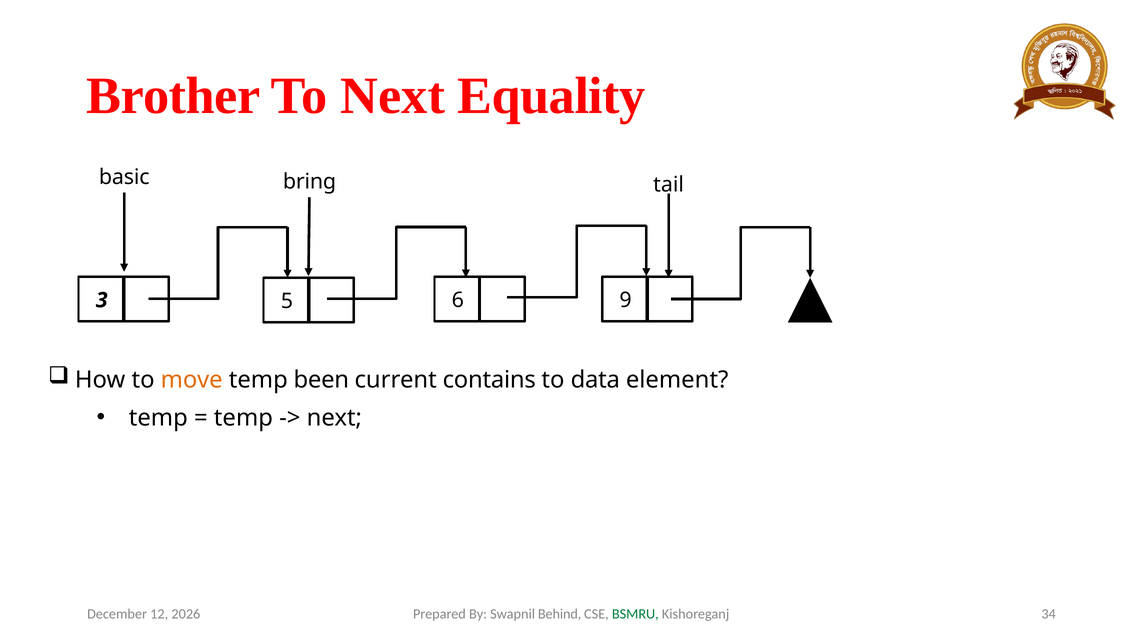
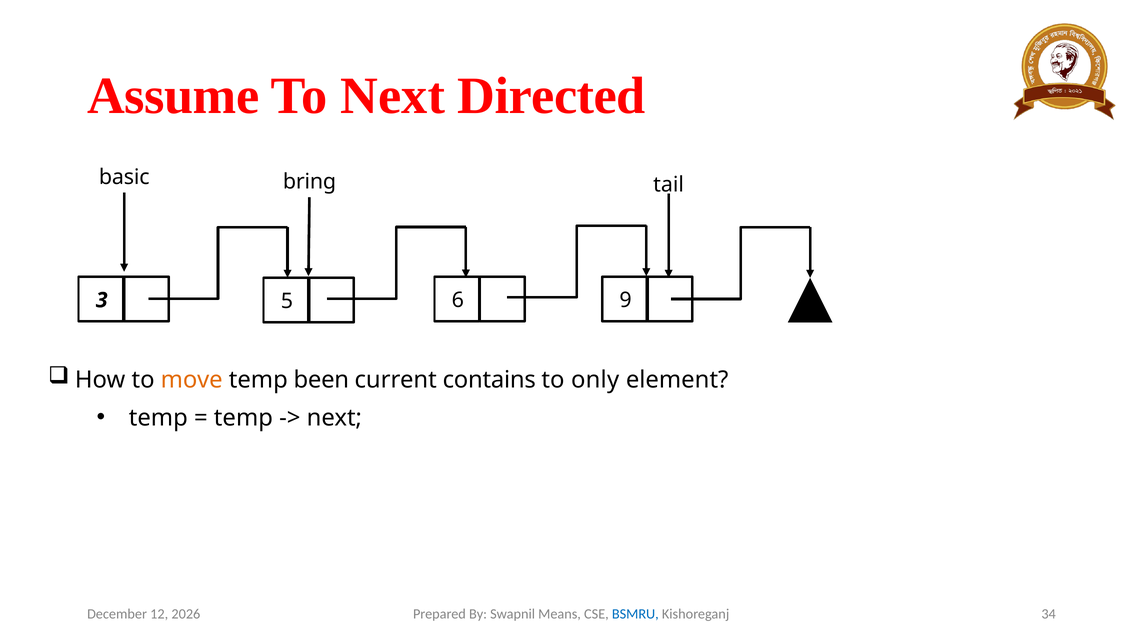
Brother: Brother -> Assume (173, 96)
Equality: Equality -> Directed (551, 96)
data: data -> only (595, 380)
Behind: Behind -> Means (560, 614)
BSMRU colour: green -> blue (635, 614)
